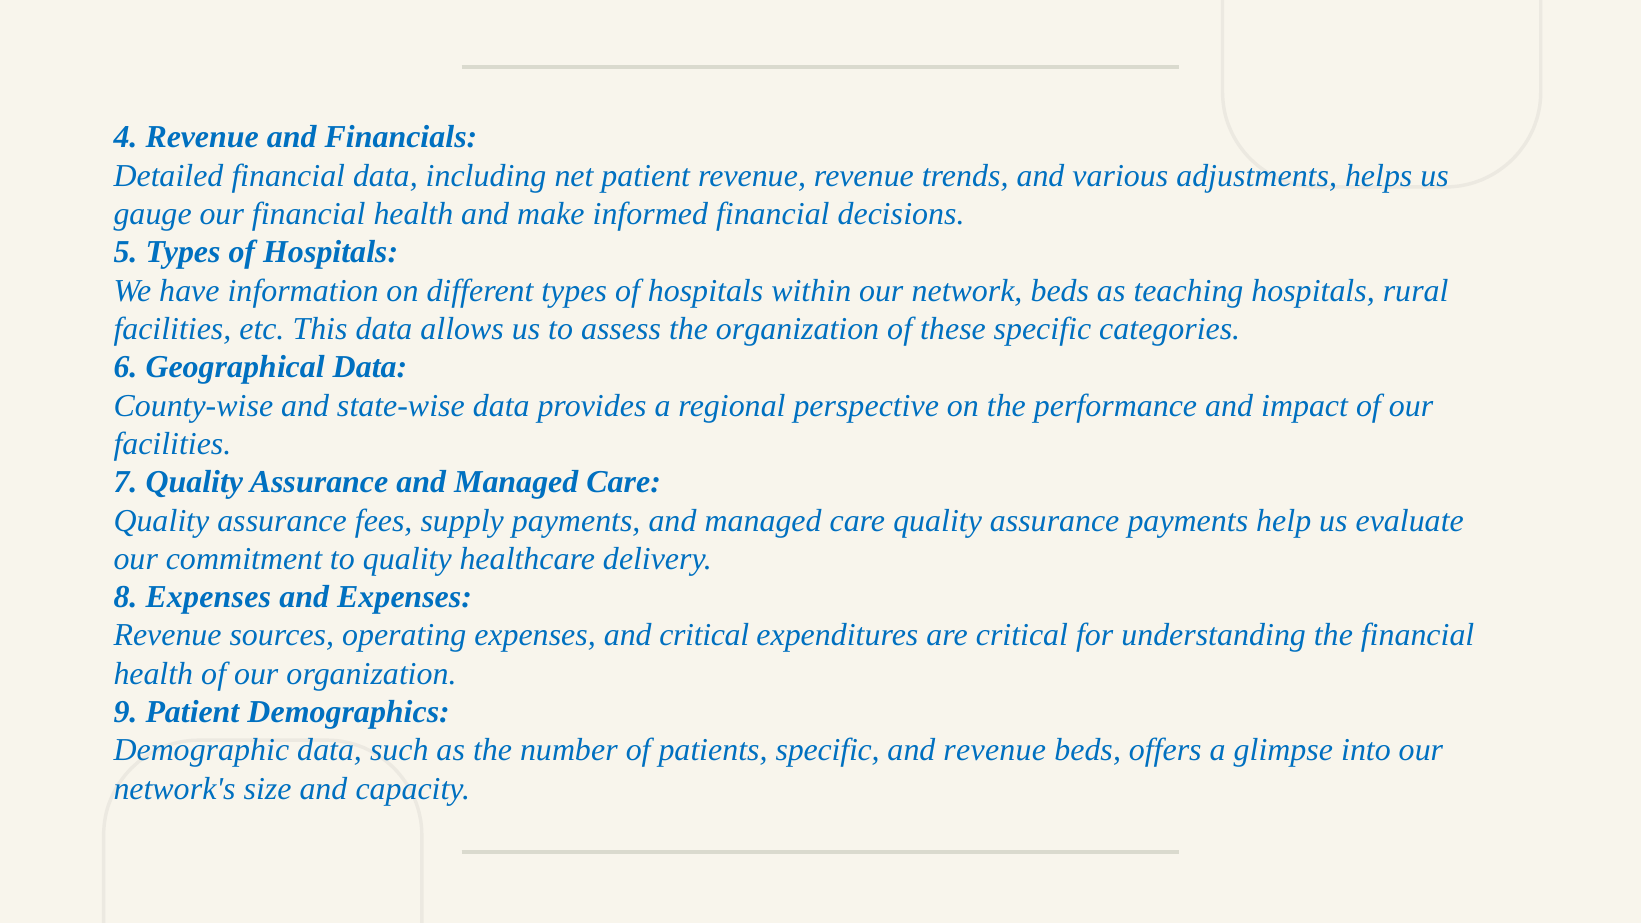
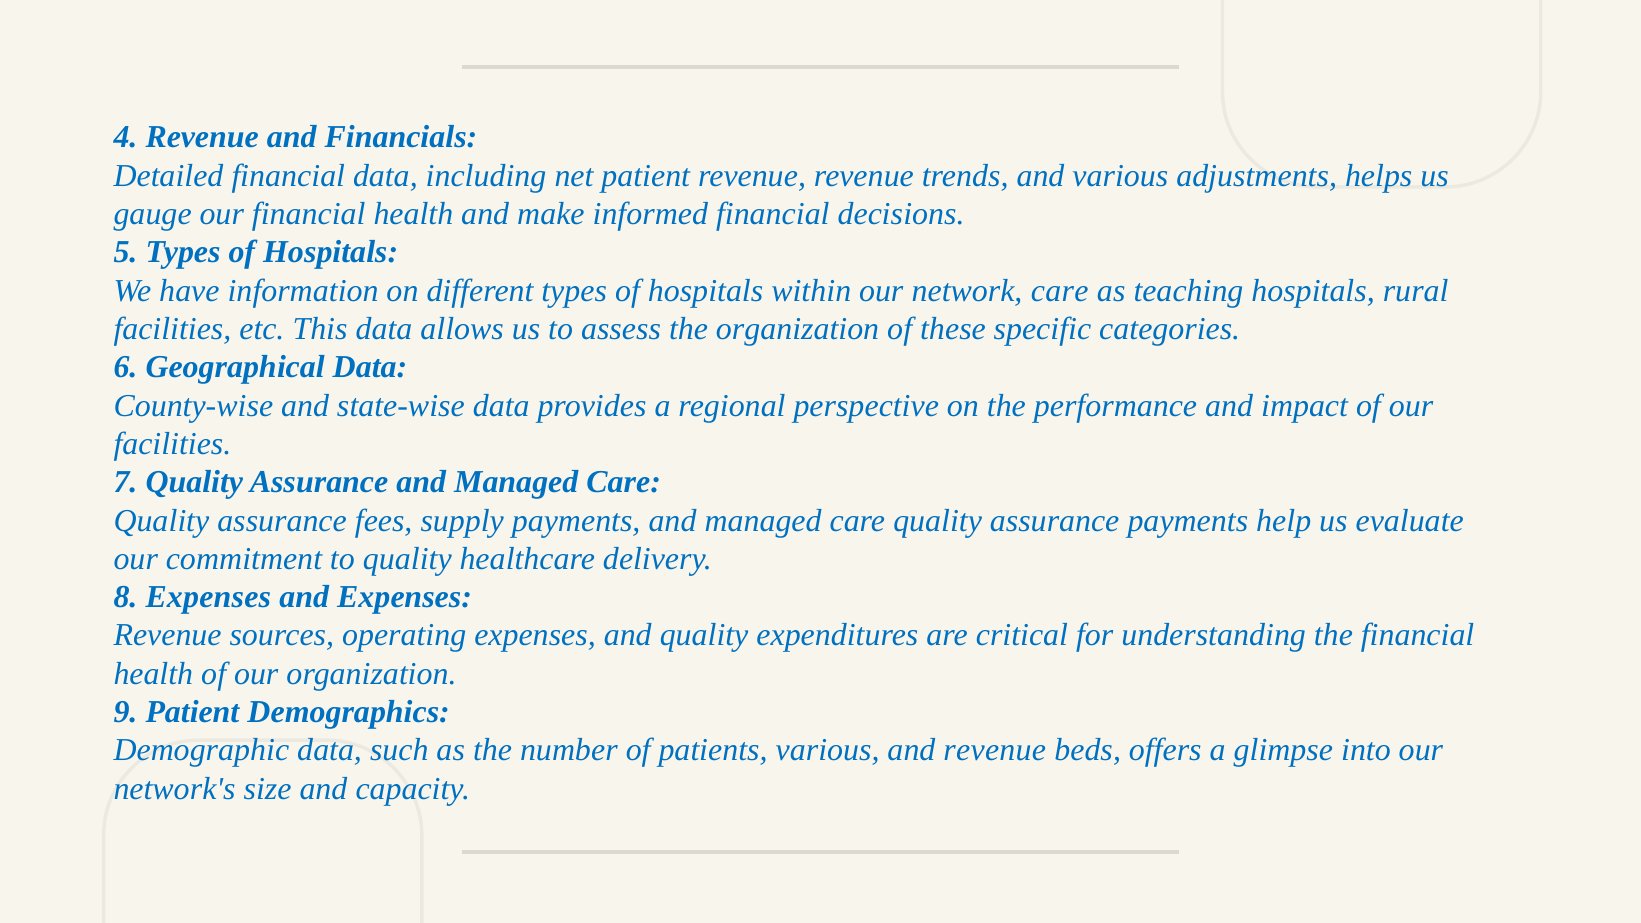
network beds: beds -> care (1060, 291)
and critical: critical -> quality (704, 635)
patients specific: specific -> various (828, 750)
